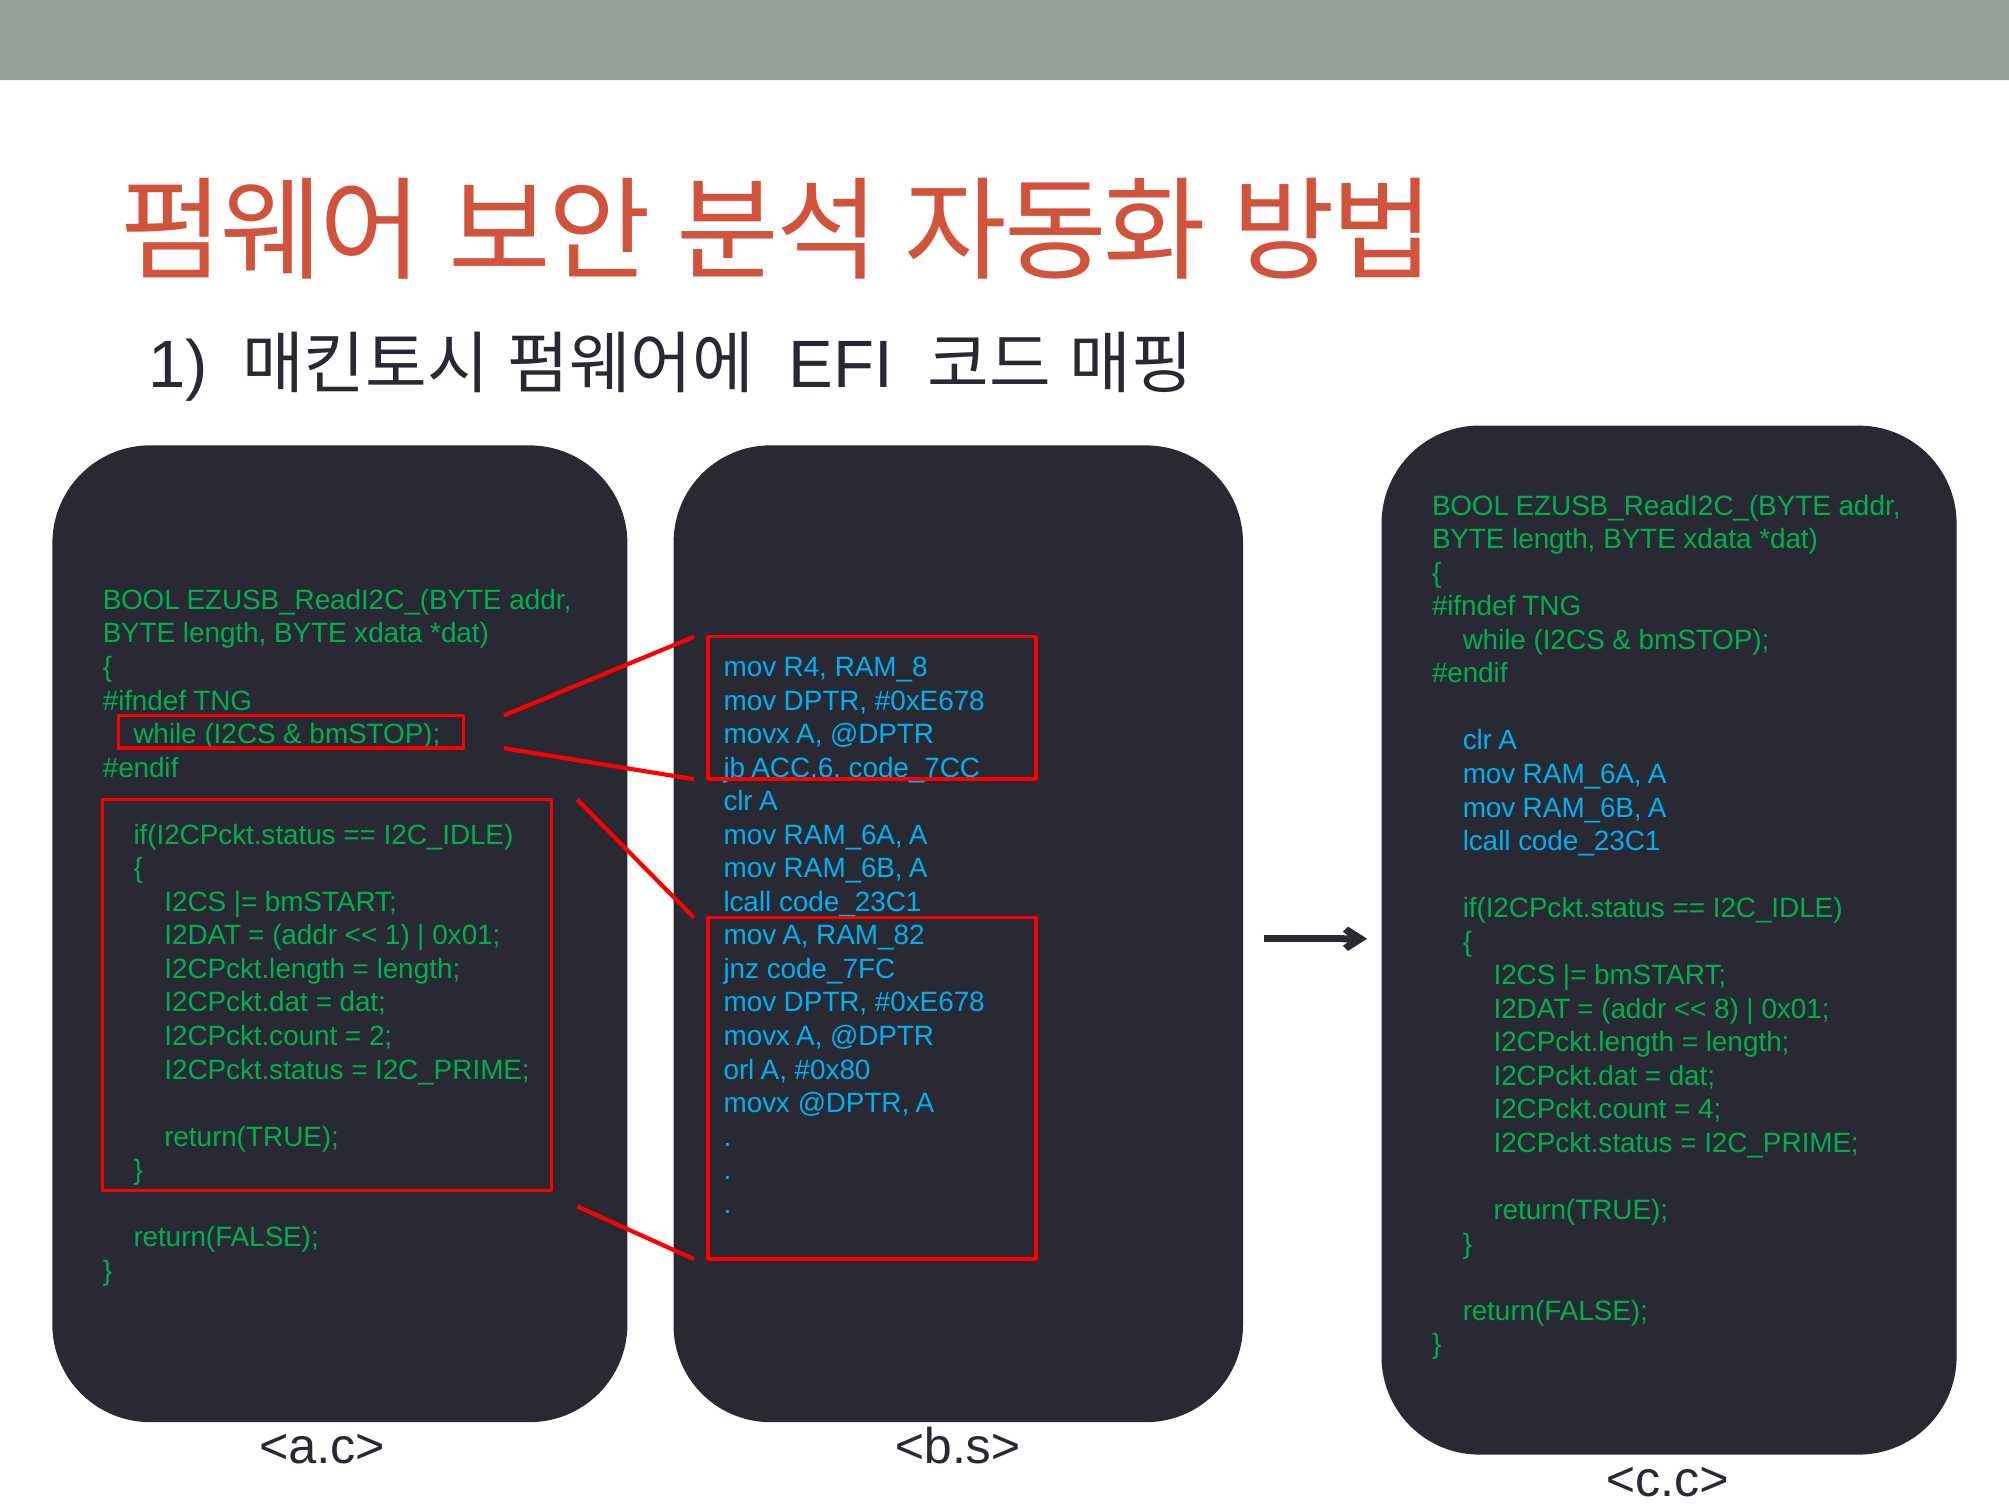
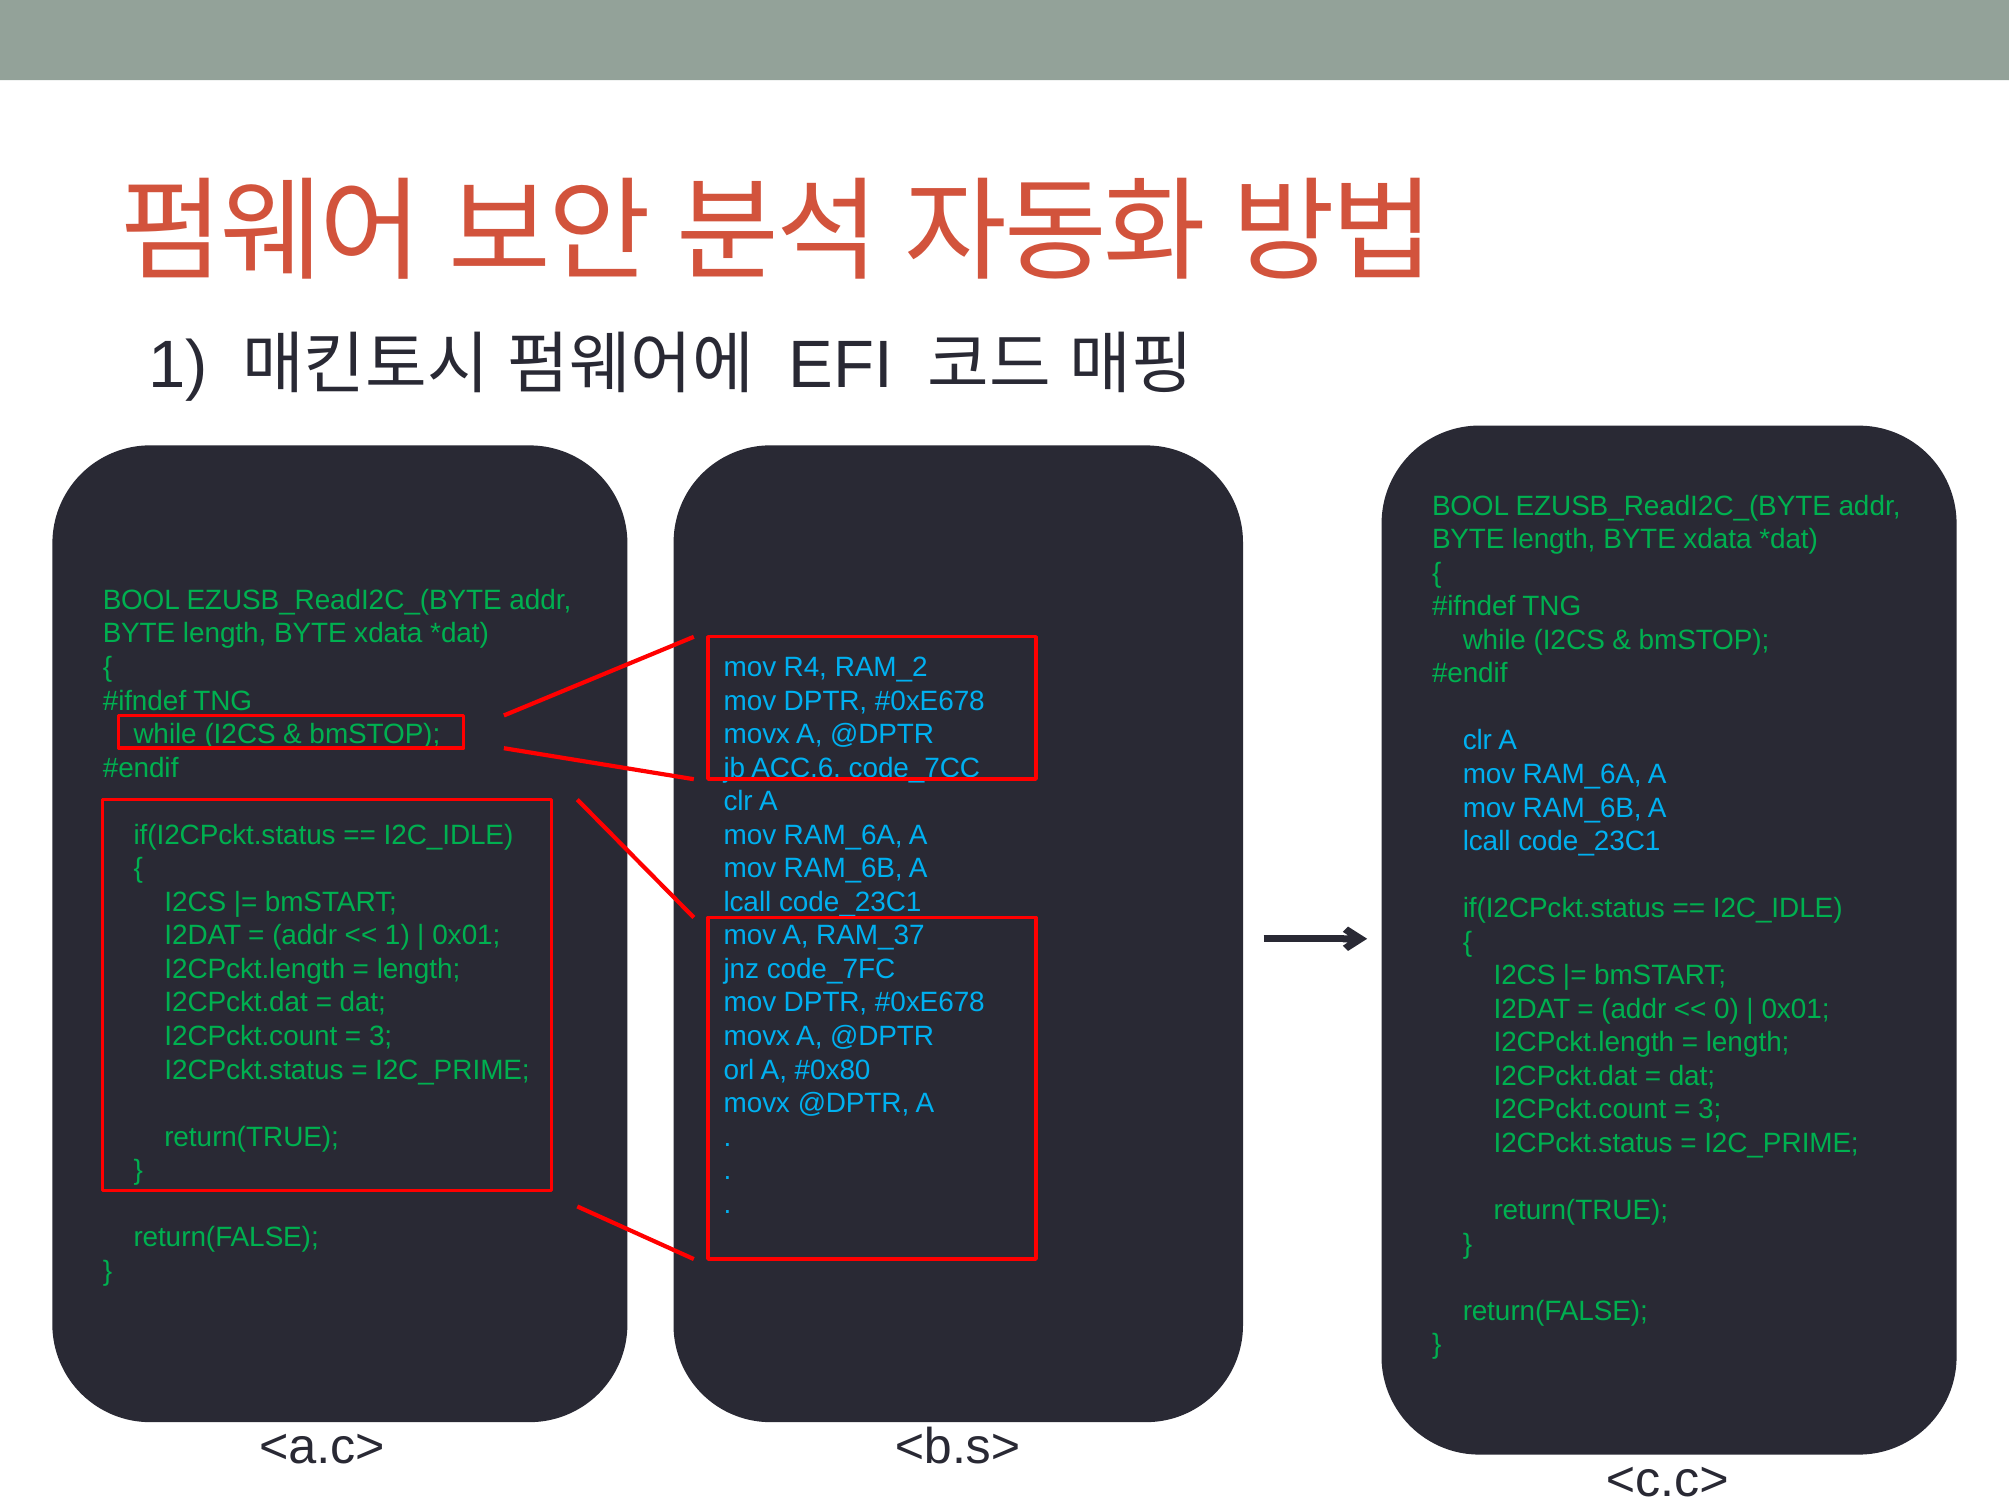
RAM_8: RAM_8 -> RAM_2 (881, 667)
RAM_82: RAM_82 -> RAM_37 (870, 935)
8: 8 -> 0 (1726, 1009)
2: 2 -> 3 (381, 1036)
4: 4 -> 3 (1710, 1109)
